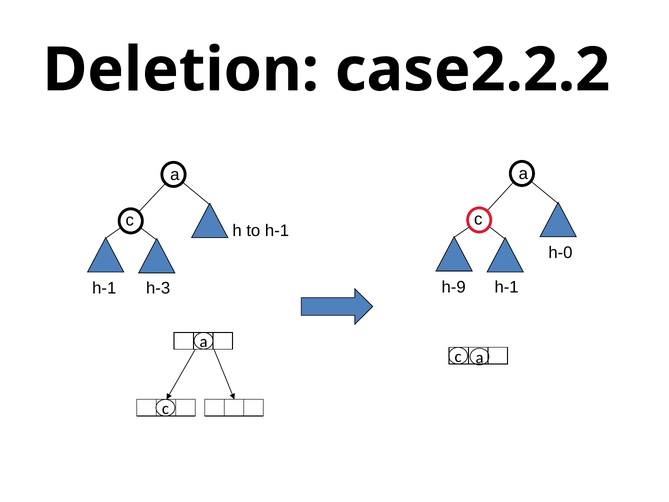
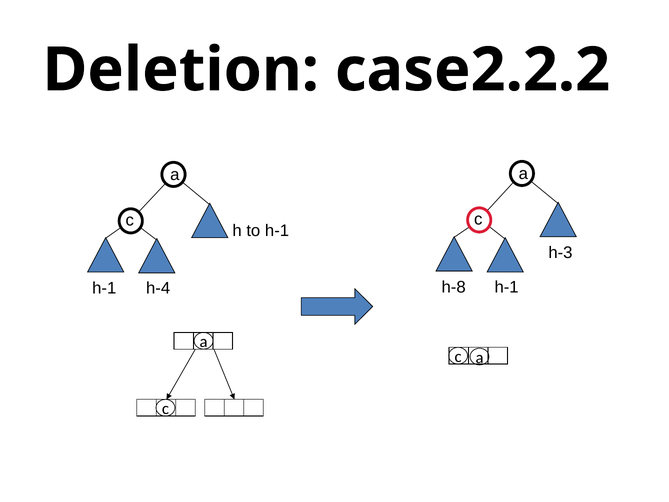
h-0: h-0 -> h-3 (560, 253)
h-9: h-9 -> h-8 (454, 287)
h-3: h-3 -> h-4 (158, 288)
